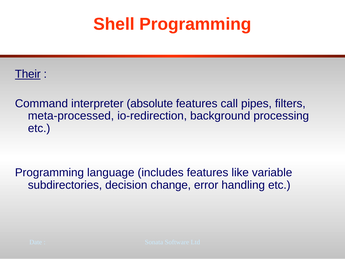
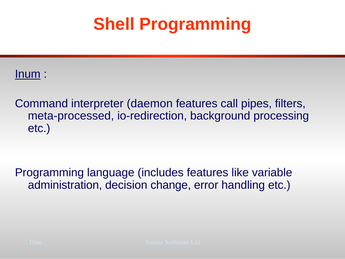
Their: Their -> Inum (28, 74)
absolute: absolute -> daemon (150, 103)
subdirectories: subdirectories -> administration (65, 185)
